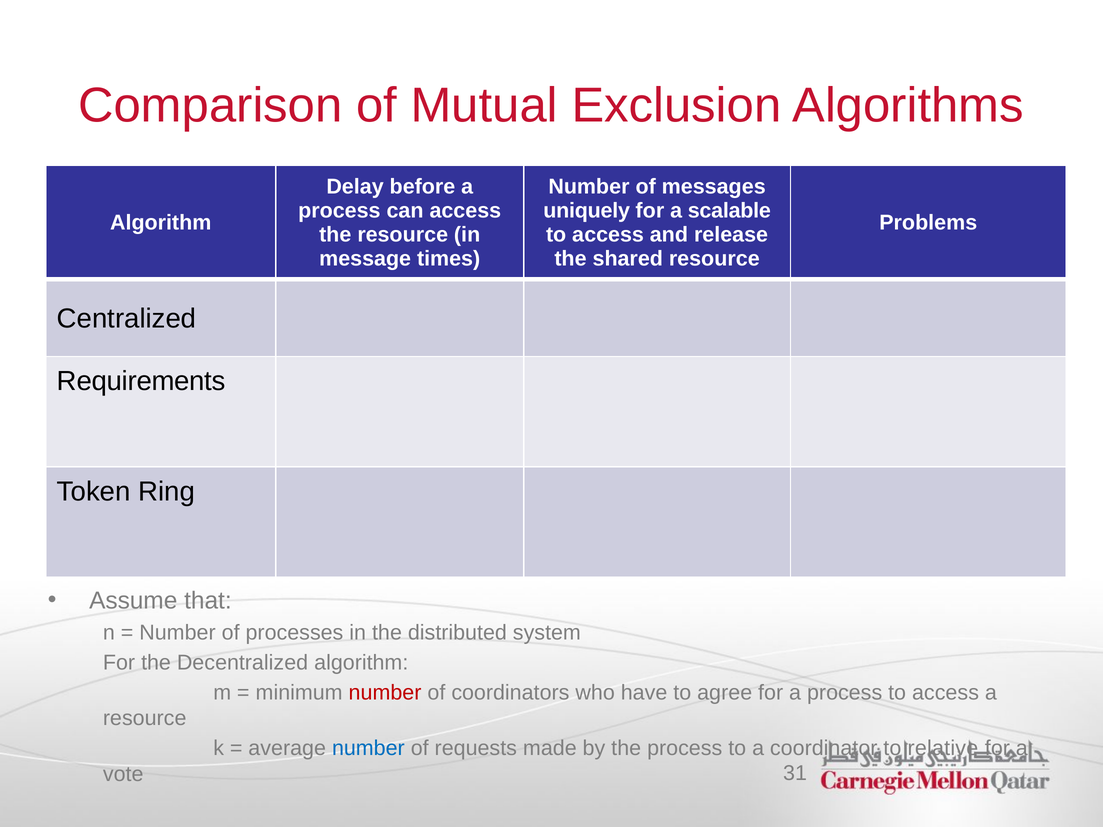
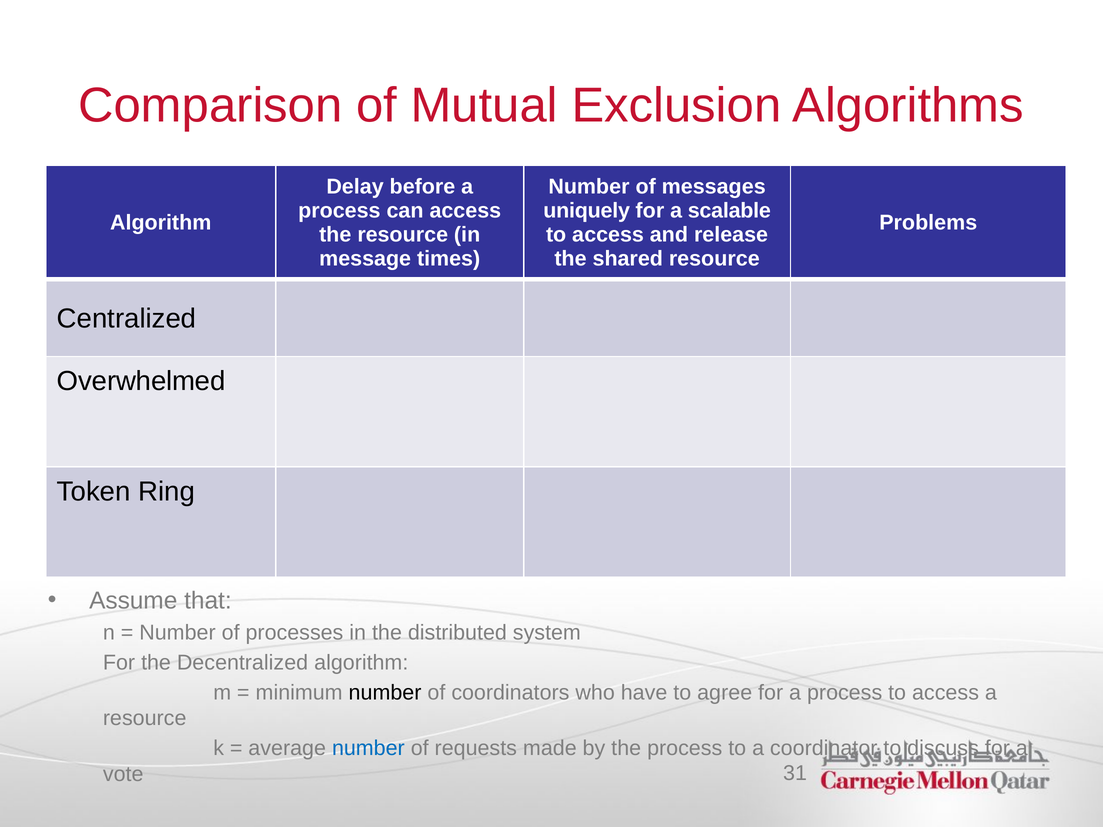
Requirements: Requirements -> Overwhelmed (141, 381)
number colour: red -> black (385, 693)
relative: relative -> discuss (943, 749)
